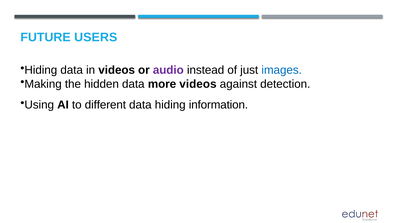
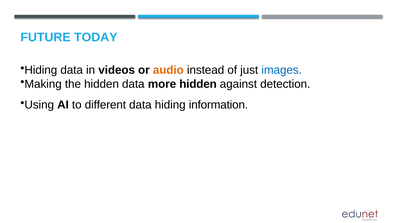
USERS: USERS -> TODAY (96, 37)
audio colour: purple -> orange (168, 70)
more videos: videos -> hidden (198, 84)
